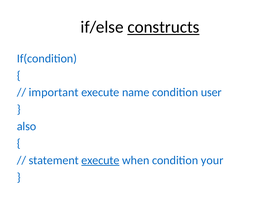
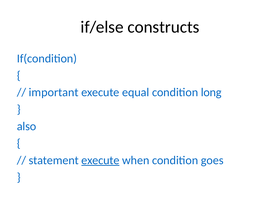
constructs underline: present -> none (163, 27)
name: name -> equal (136, 92)
user: user -> long (211, 92)
your: your -> goes (212, 160)
